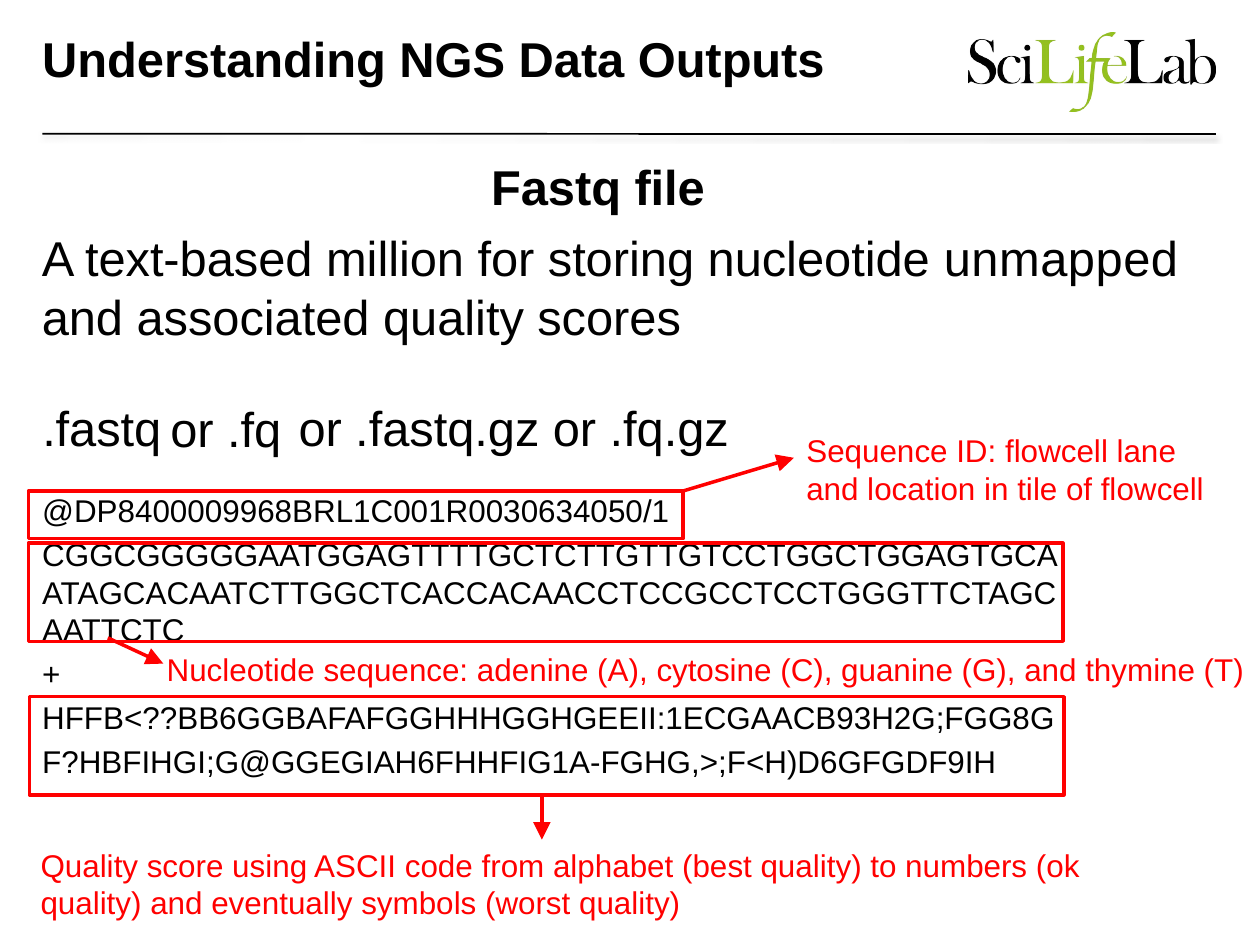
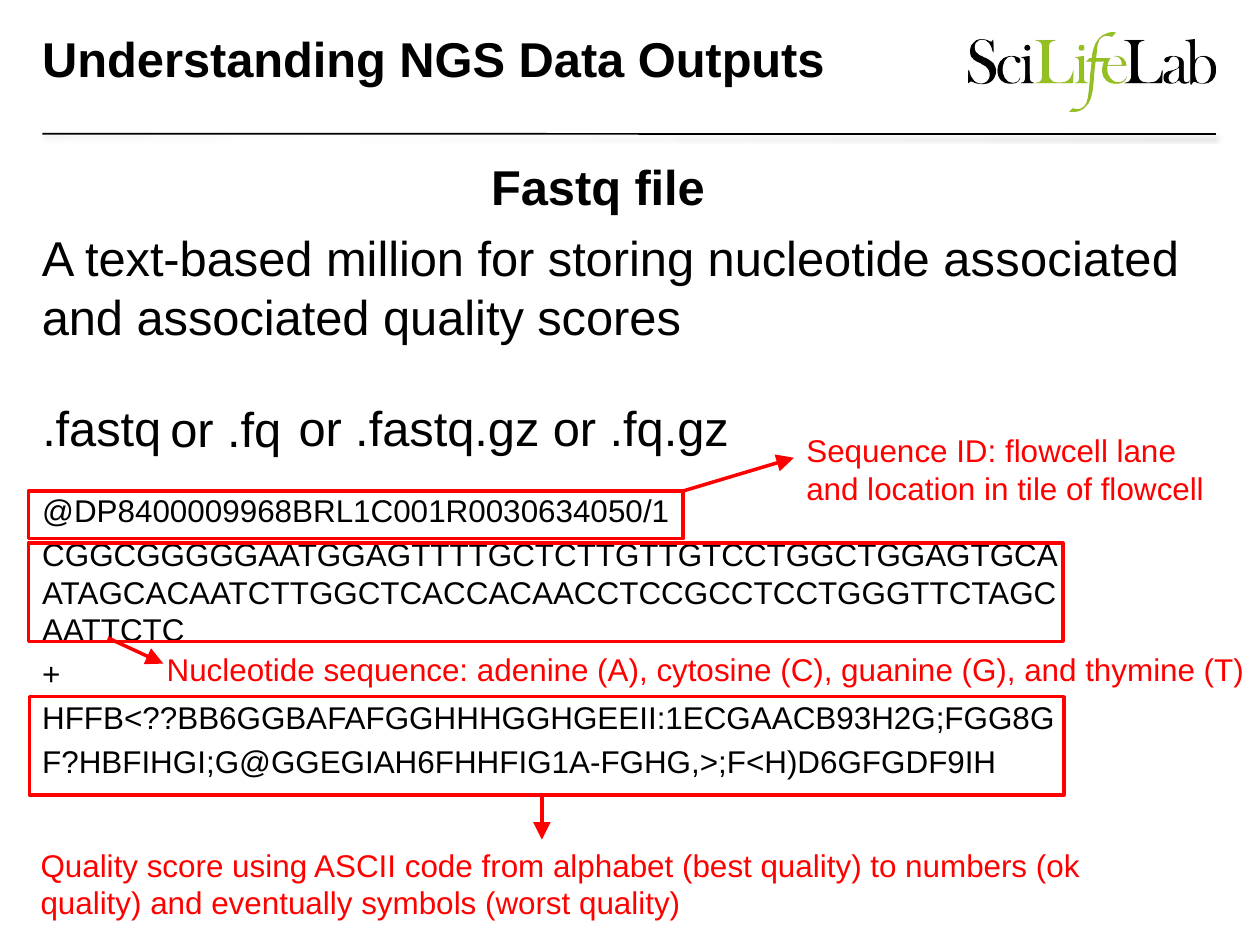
nucleotide unmapped: unmapped -> associated (1061, 260)
